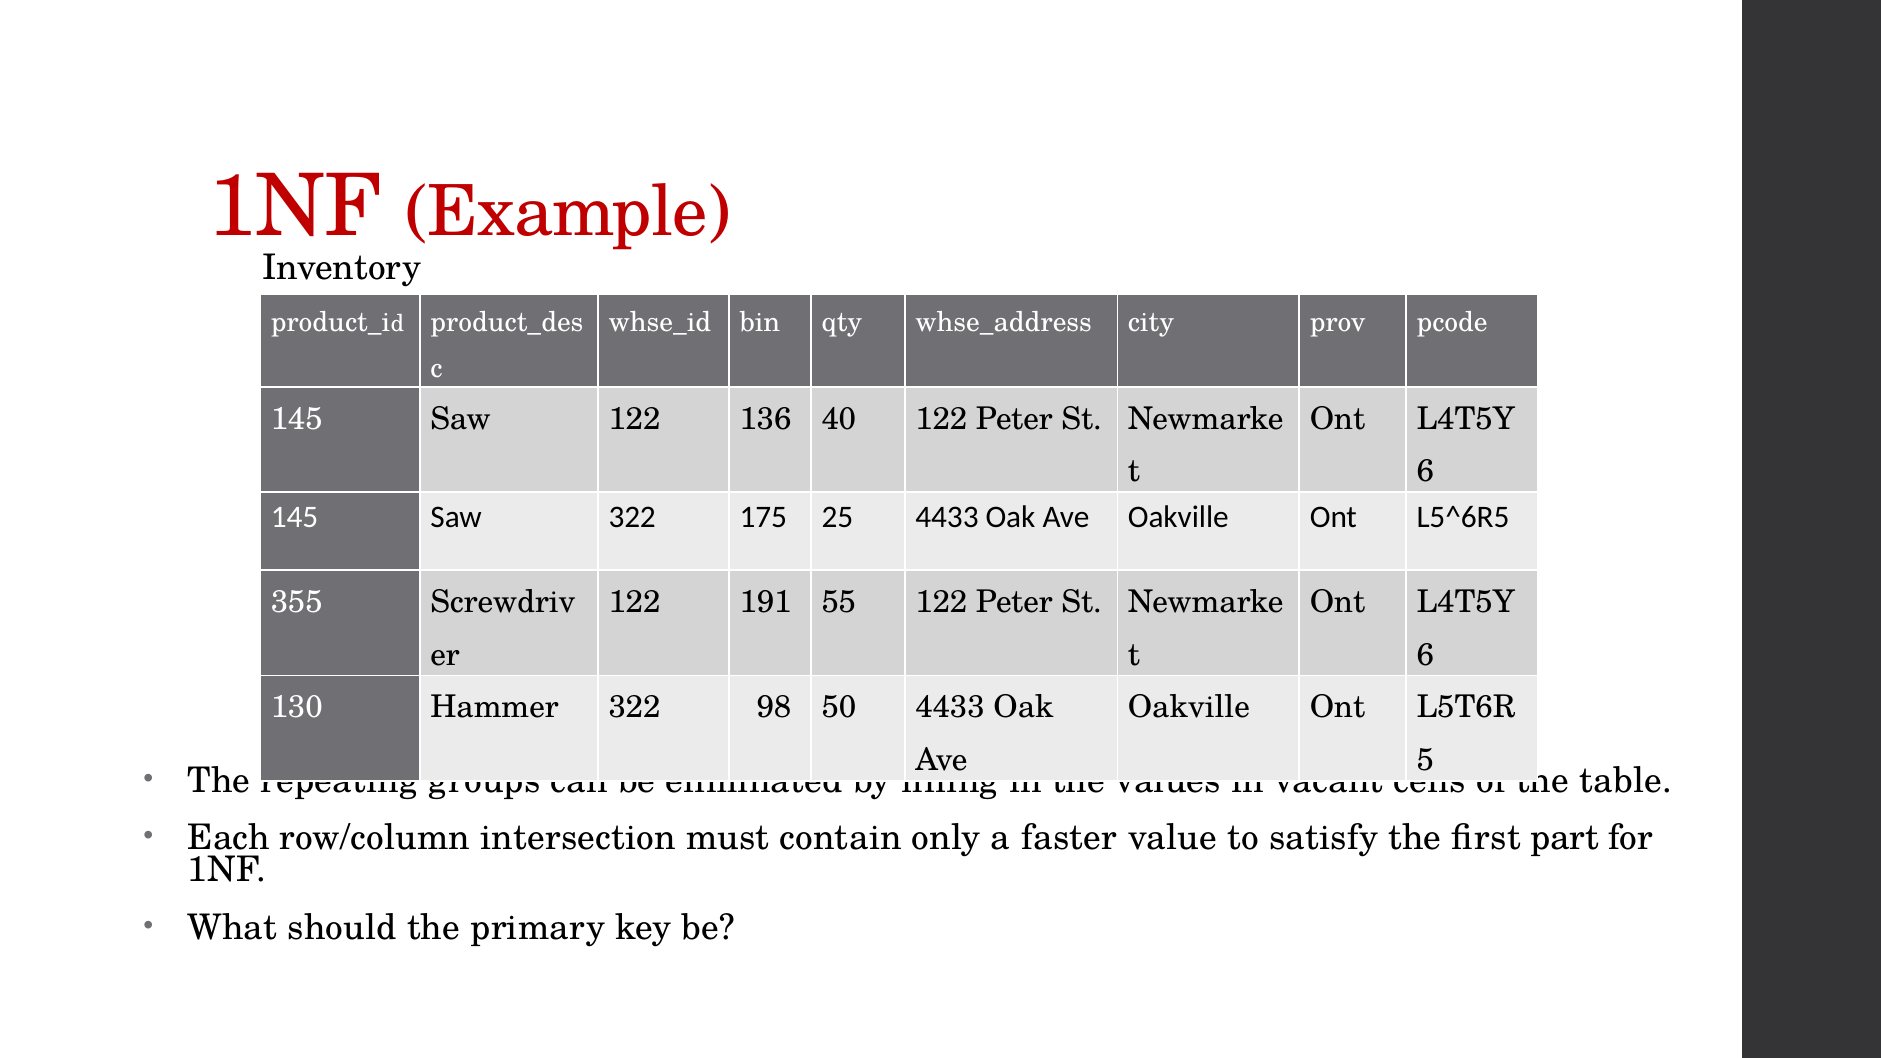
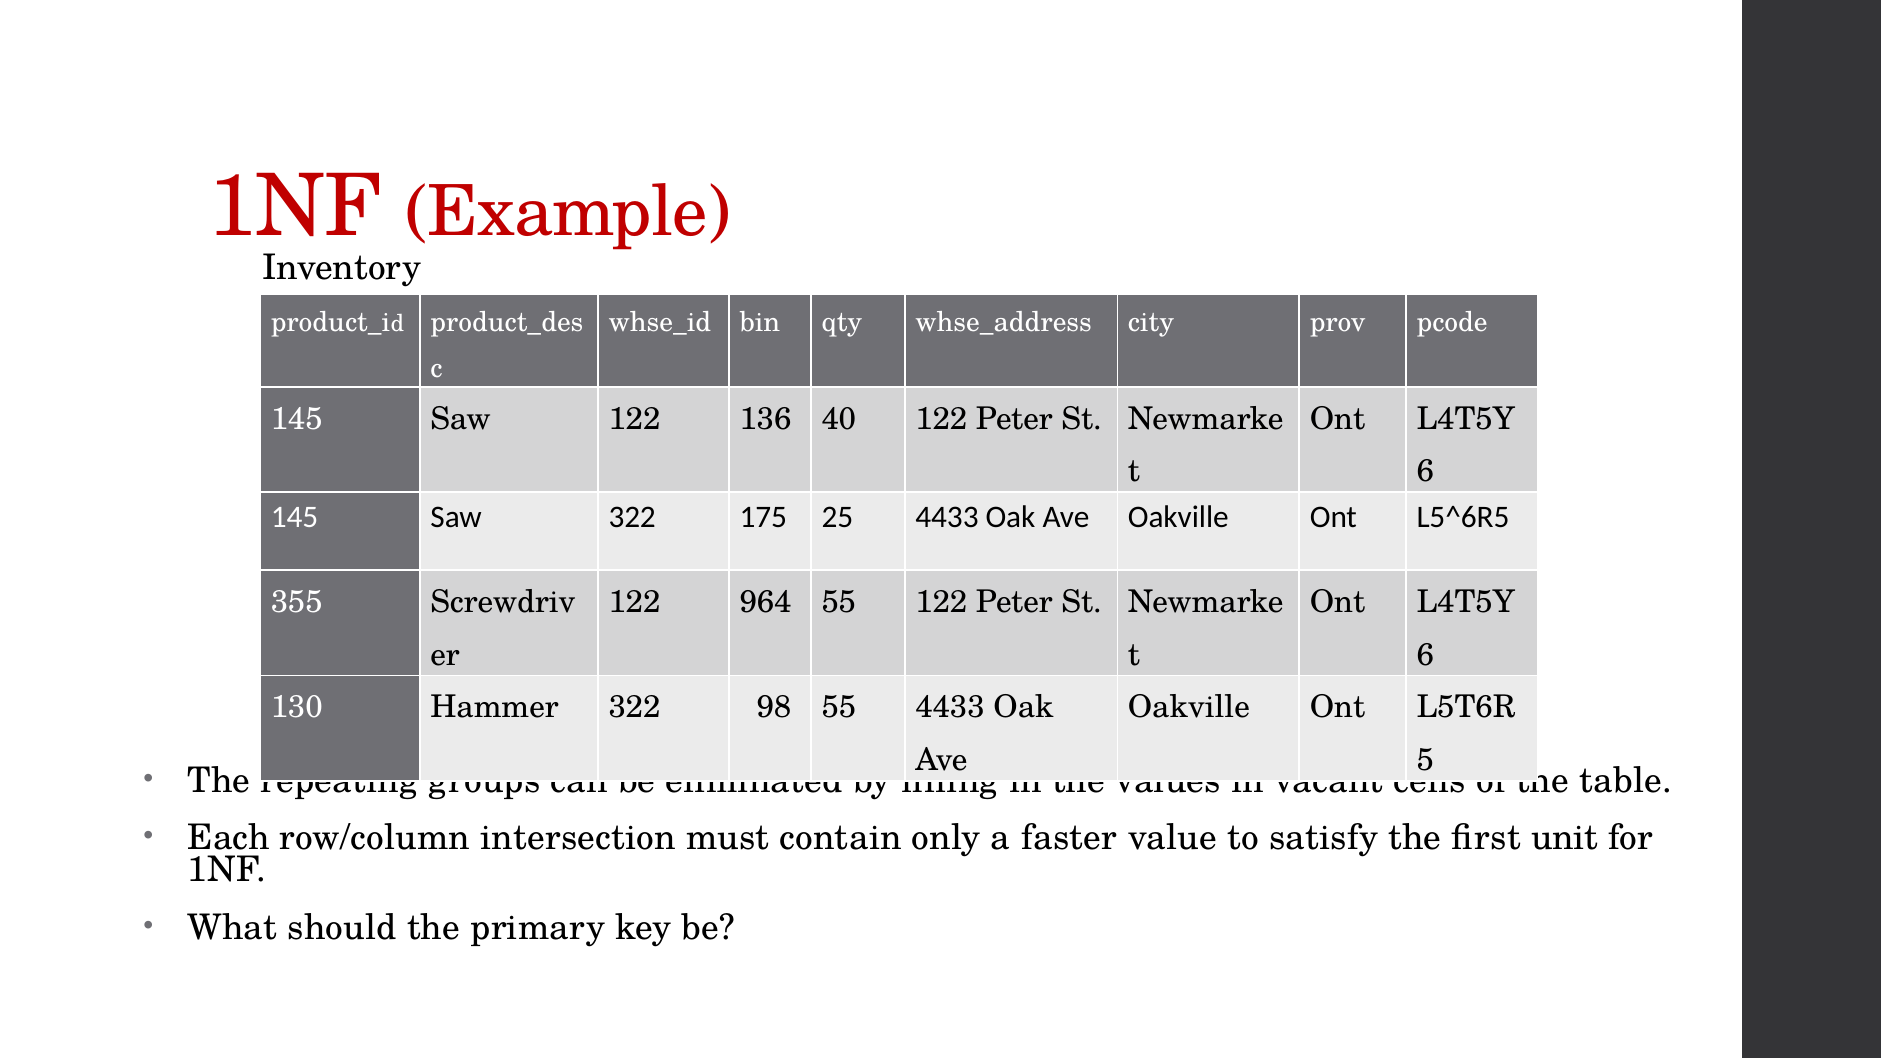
191: 191 -> 964 (766, 602)
98 50: 50 -> 55 (839, 707)
part: part -> unit (1565, 838)
